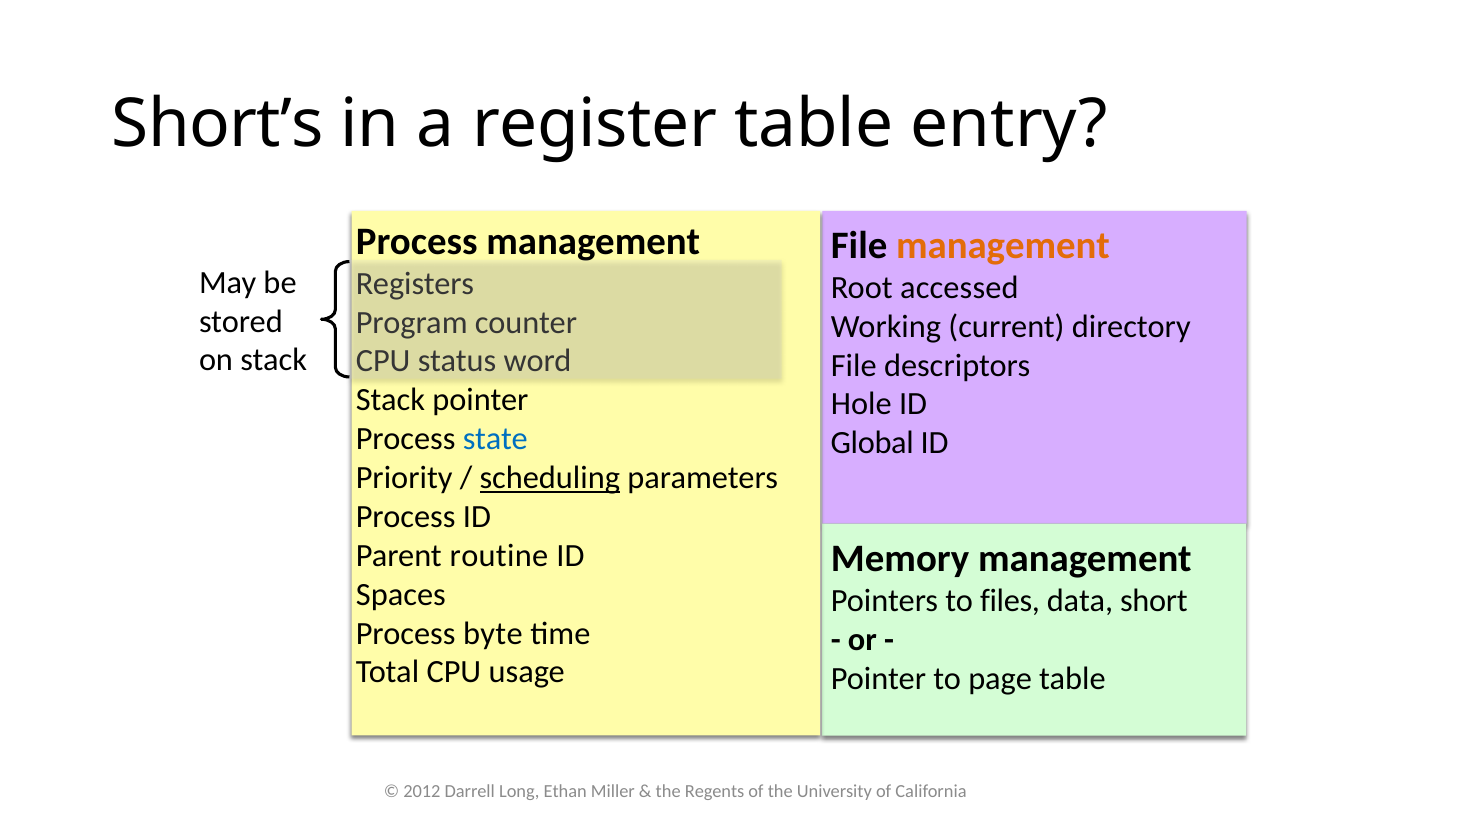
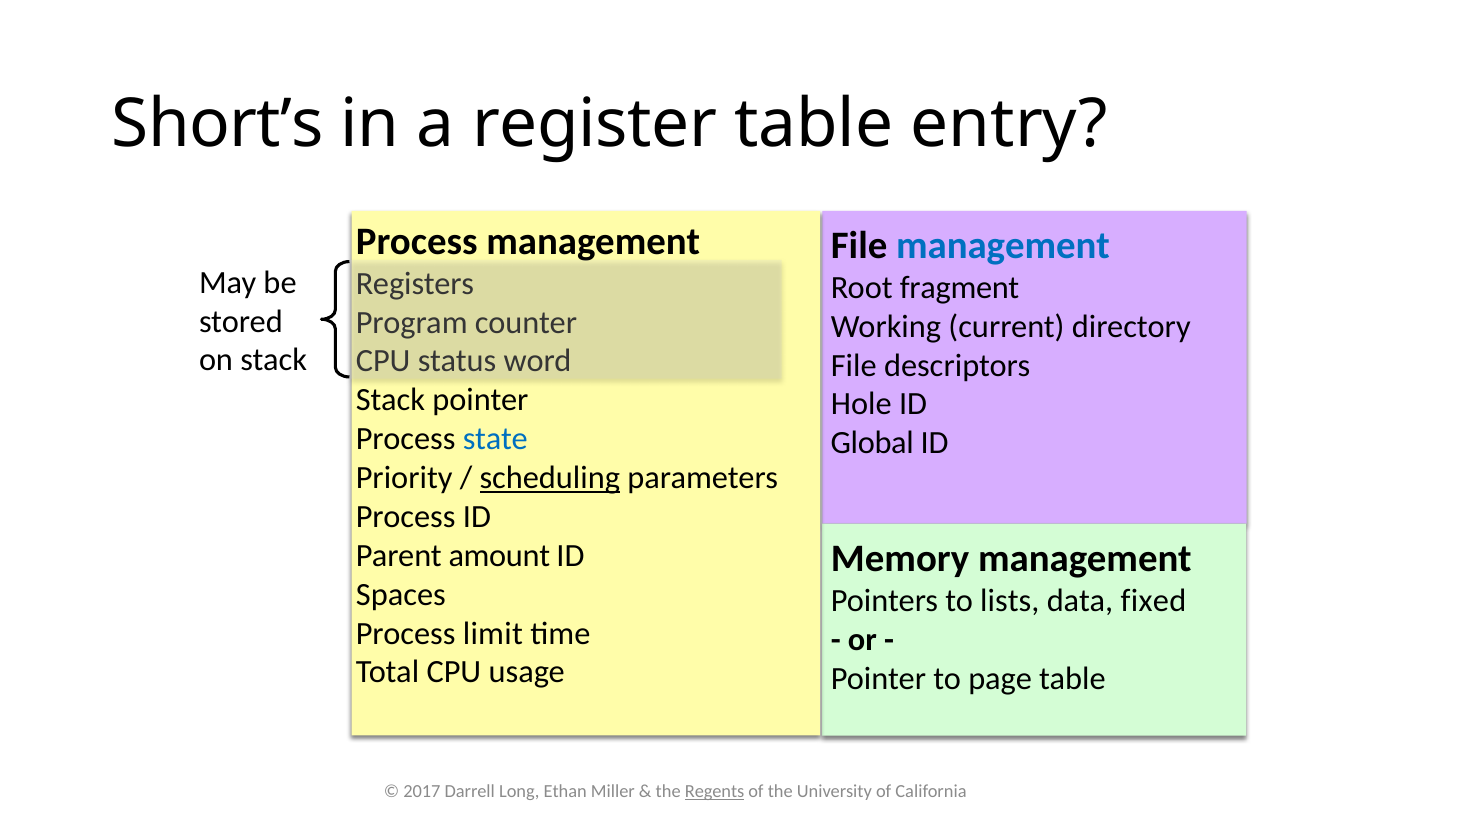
management colour: orange -> blue (1003, 245)
accessed: accessed -> fragment (960, 288)
routine: routine -> amount (499, 556)
files: files -> lists (1010, 601)
short: short -> fixed (1154, 601)
byte: byte -> limit (493, 633)
2012: 2012 -> 2017 (422, 792)
Regents underline: none -> present (715, 792)
